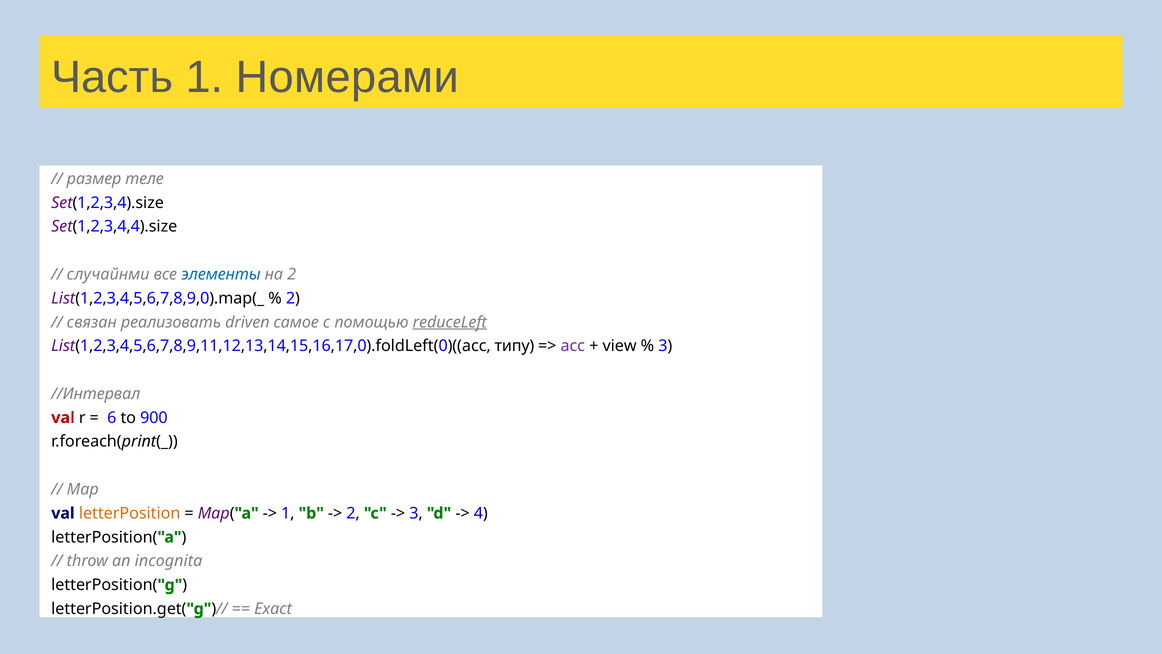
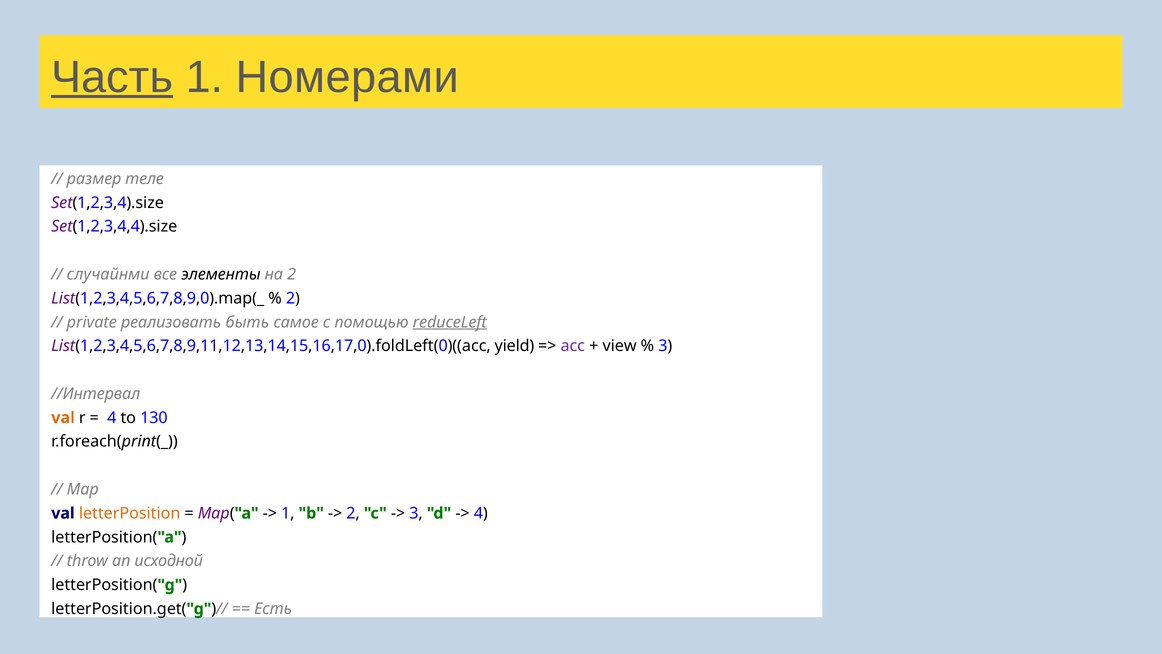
Часть underline: none -> present (112, 77)
элементы colour: blue -> black (221, 274)
связан: связан -> private (92, 322)
driven: driven -> быть (247, 322)
типу: типу -> yield (514, 346)
val colour: red -> orange (63, 418)
6: 6 -> 4 (112, 418)
900: 900 -> 130 (154, 418)
incognita: incognita -> исходной (169, 561)
Exact: Exact -> Есть (273, 609)
